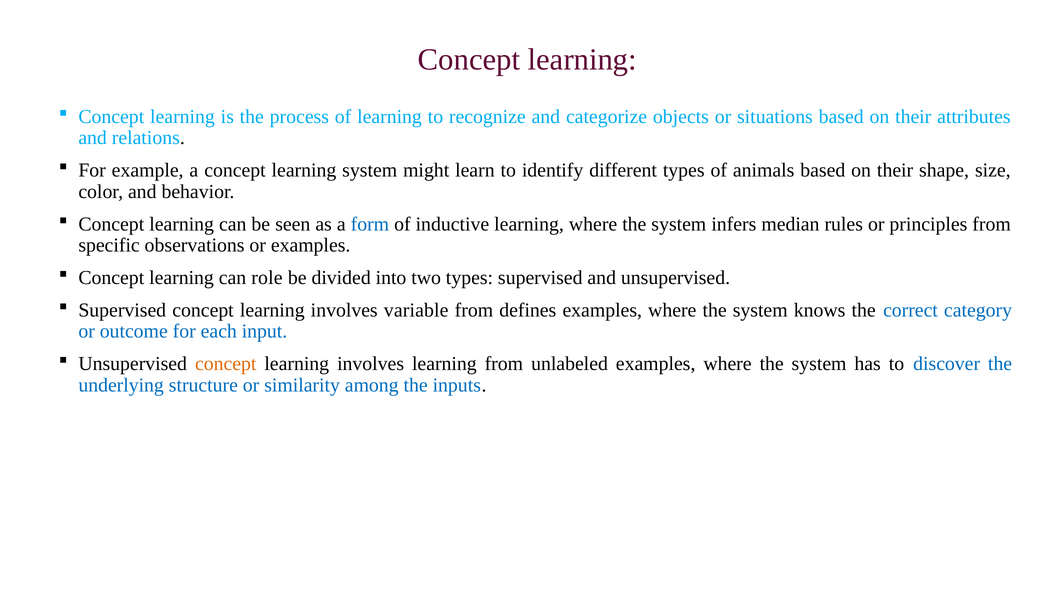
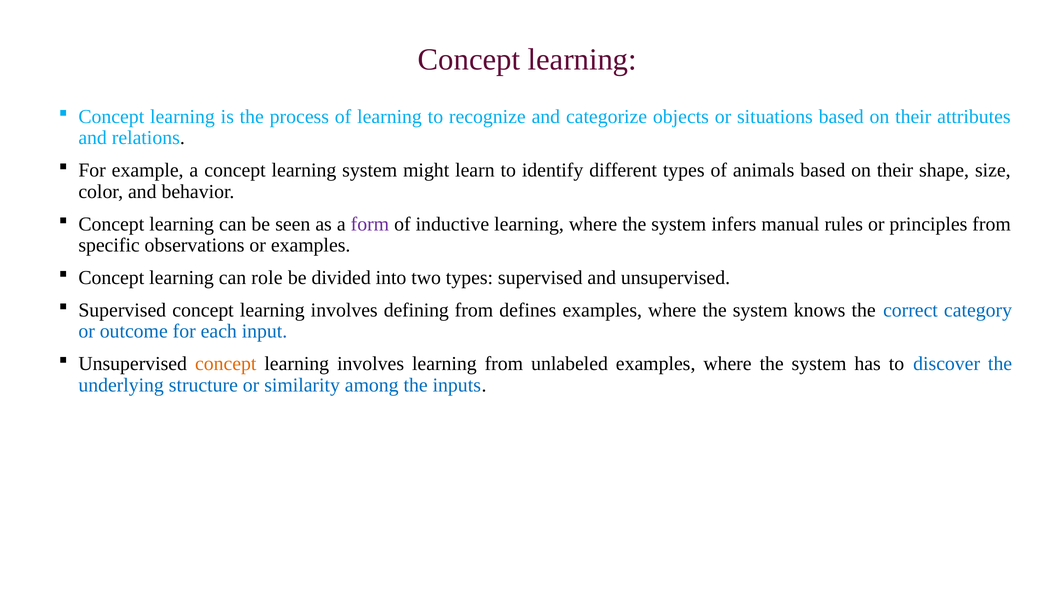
form colour: blue -> purple (370, 224)
median: median -> manual (790, 224)
variable: variable -> defining (416, 310)
